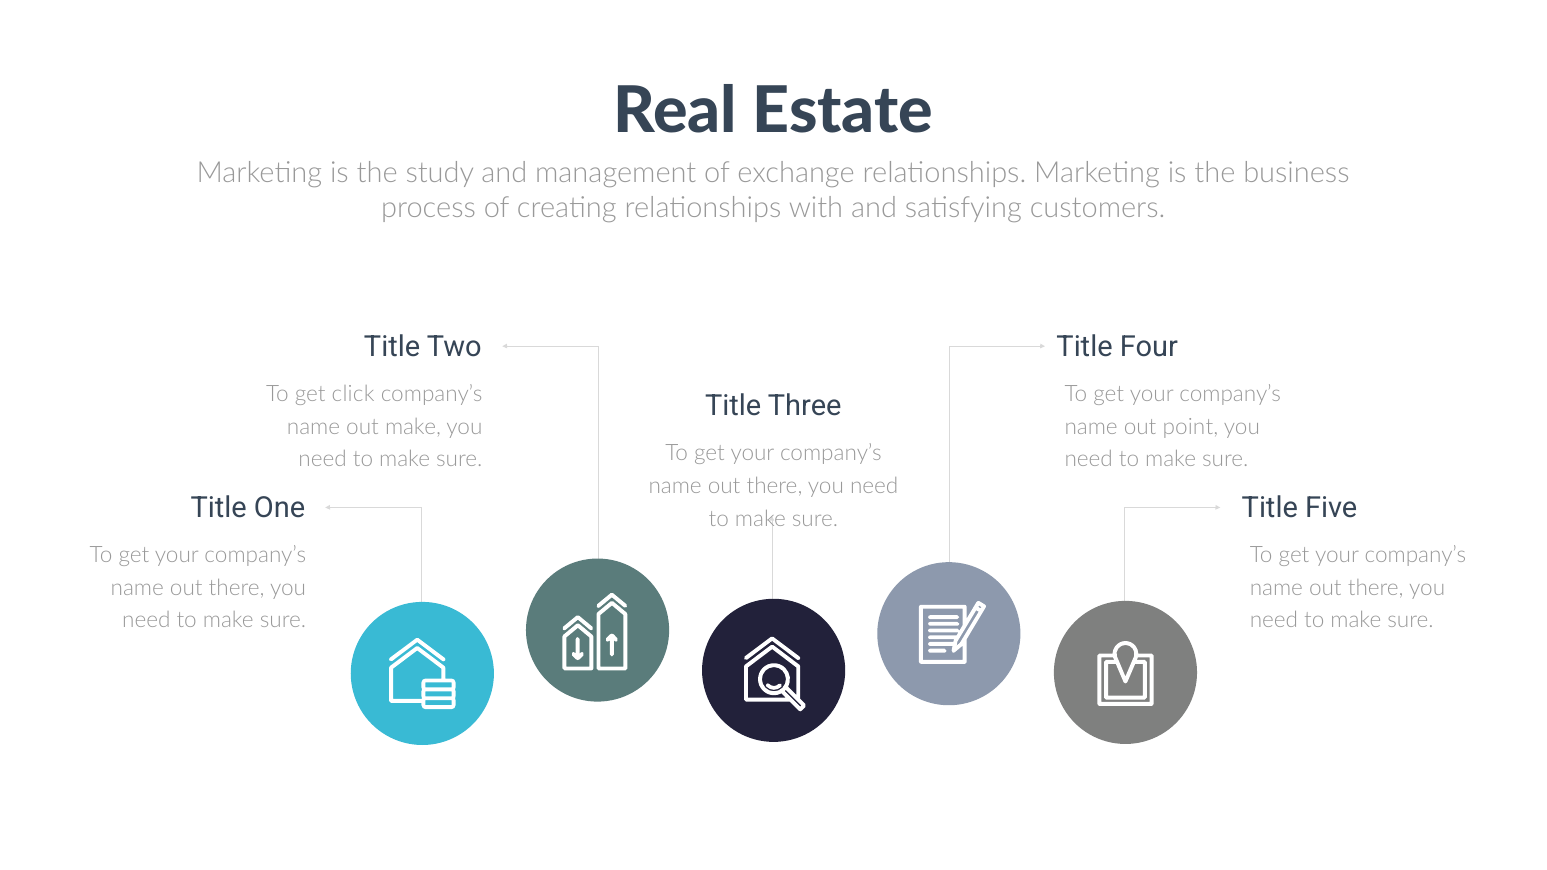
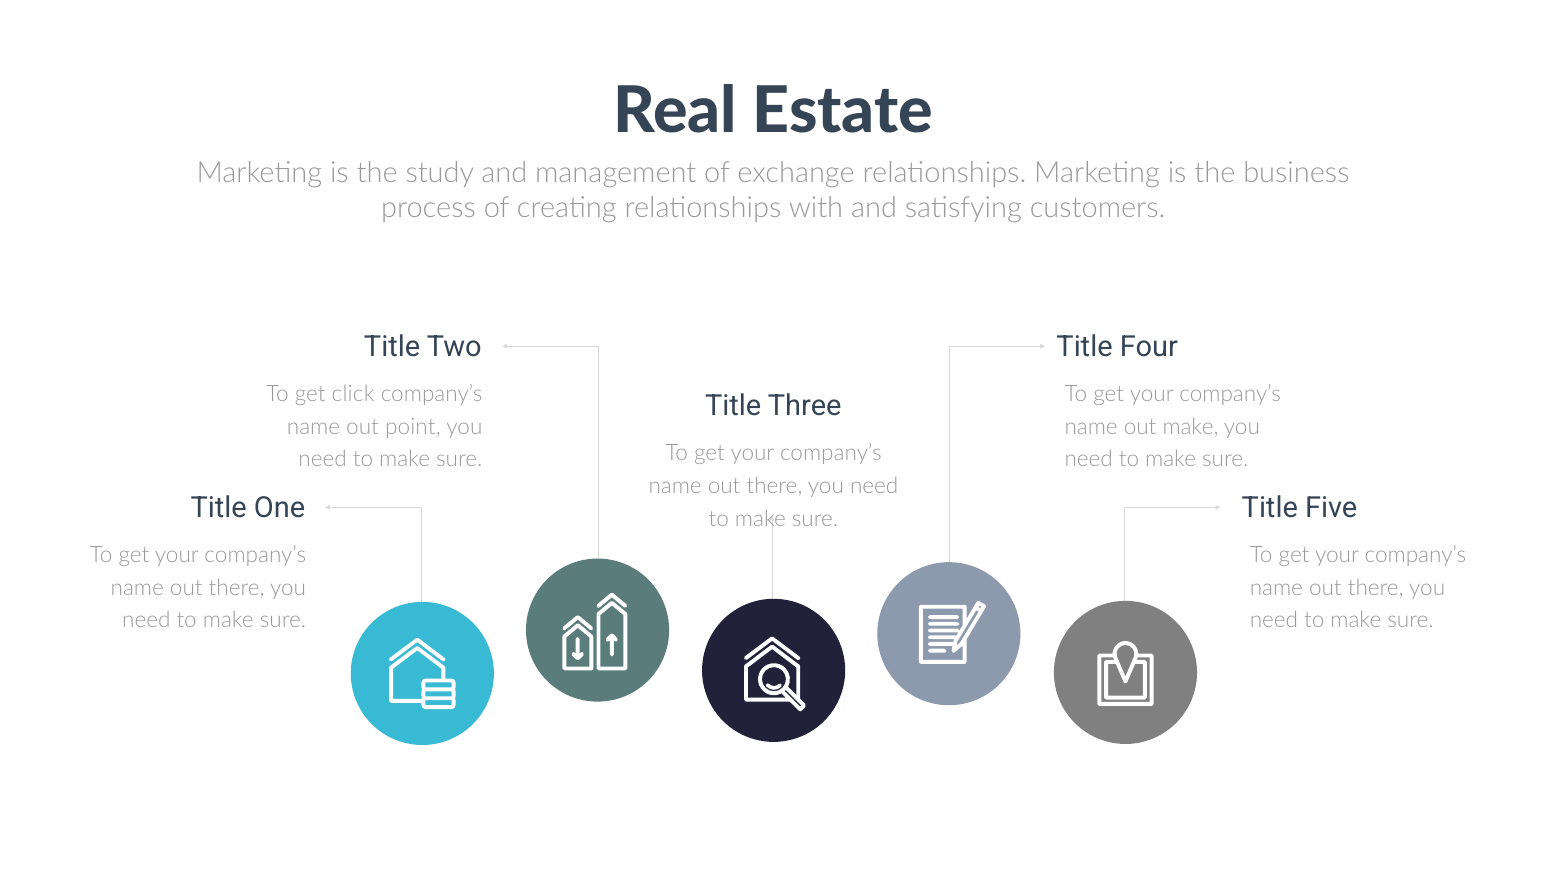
out make: make -> point (413, 427)
out point: point -> make (1191, 427)
